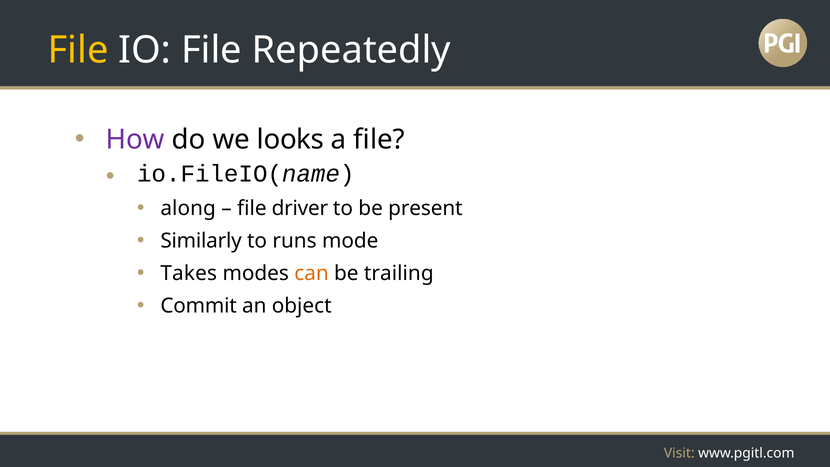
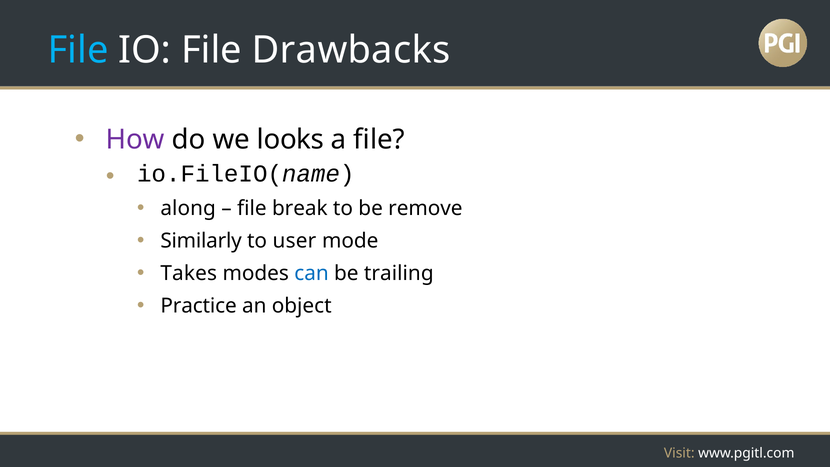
File colour: yellow -> light blue (78, 50)
Repeatedly: Repeatedly -> Drawbacks (351, 50)
driver: driver -> break (300, 208)
present: present -> remove (425, 208)
runs: runs -> user (294, 241)
can colour: orange -> blue (312, 273)
Commit: Commit -> Practice (199, 306)
